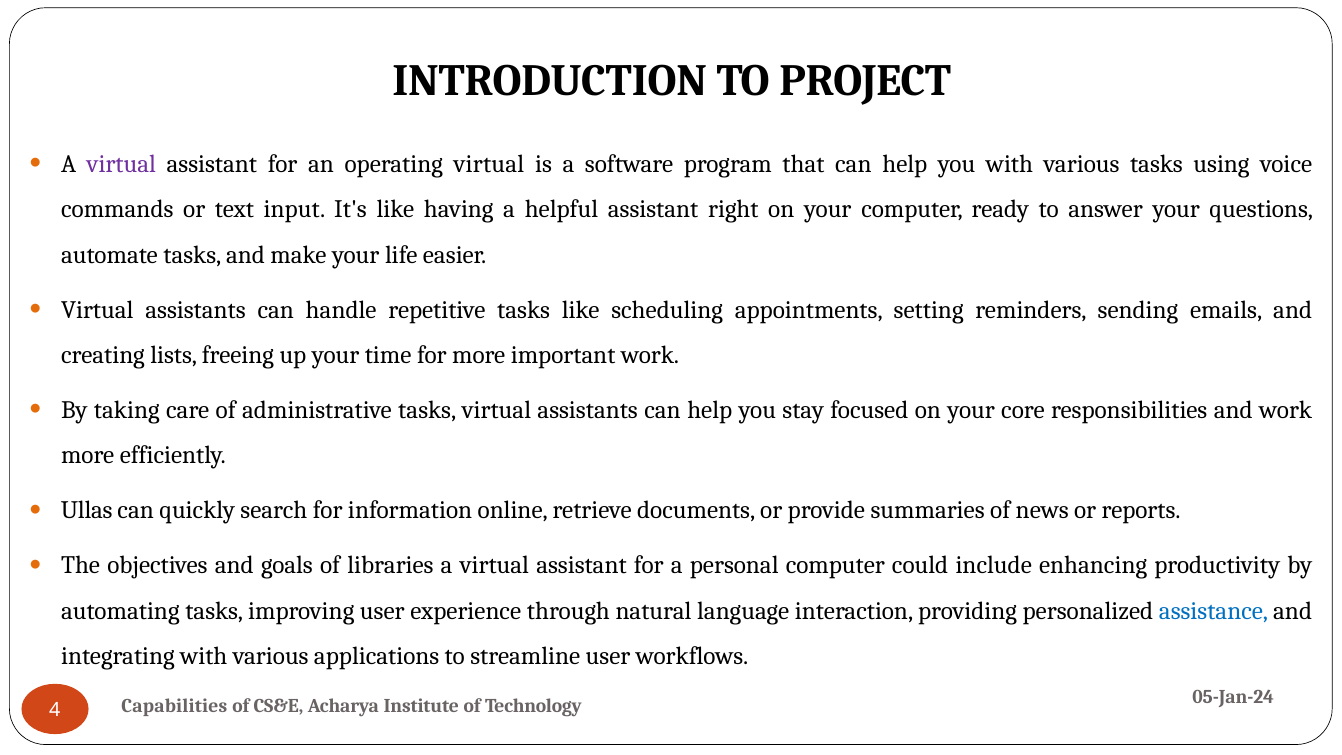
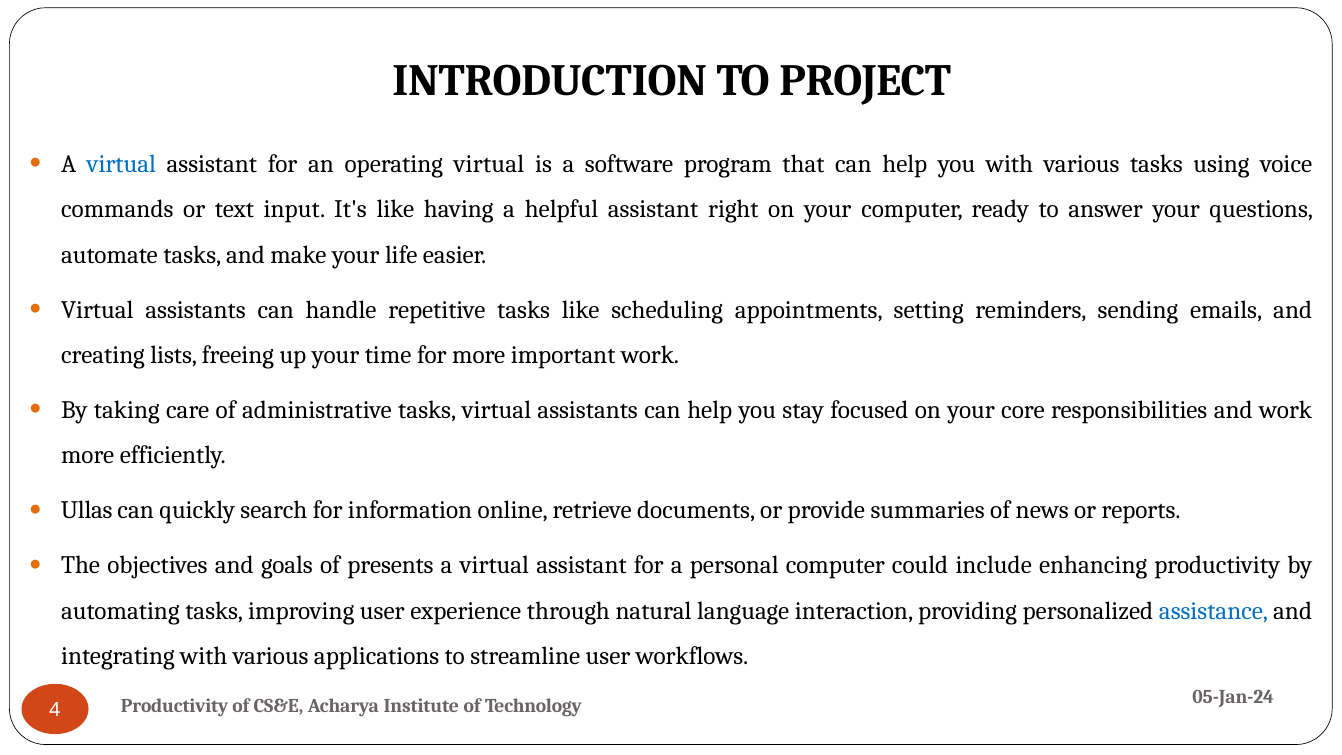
virtual colour: purple -> blue (121, 164)
libraries: libraries -> presents (390, 565)
Capabilities: Capabilities -> Productivity (175, 706)
